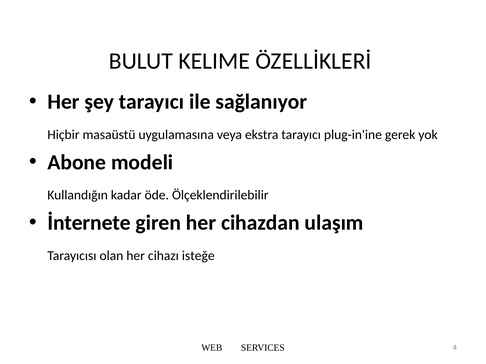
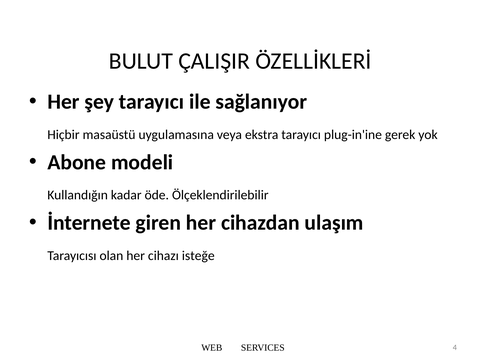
KELIME: KELIME -> ÇALIŞIR (214, 61)
